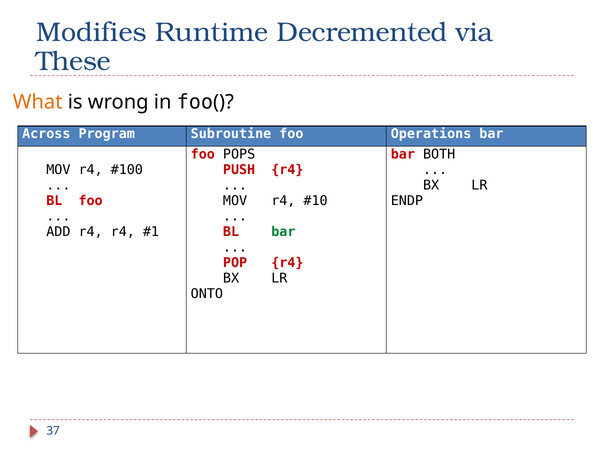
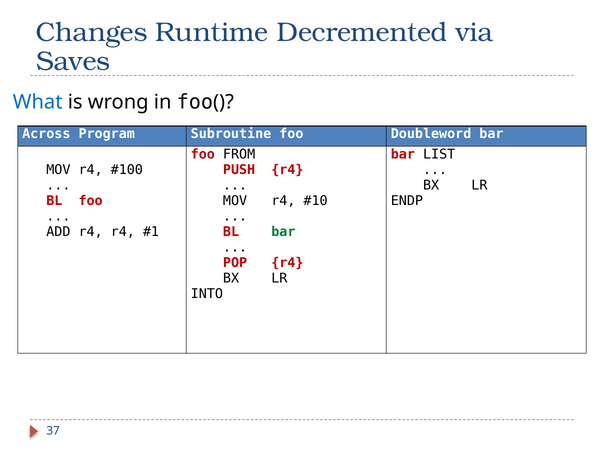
Modifies: Modifies -> Changes (92, 32)
These: These -> Saves (73, 61)
What colour: orange -> blue (38, 102)
Operations: Operations -> Doubleword (431, 134)
POPS: POPS -> FROM (239, 154)
BOTH: BOTH -> LIST (439, 154)
ONTO: ONTO -> INTO (207, 294)
